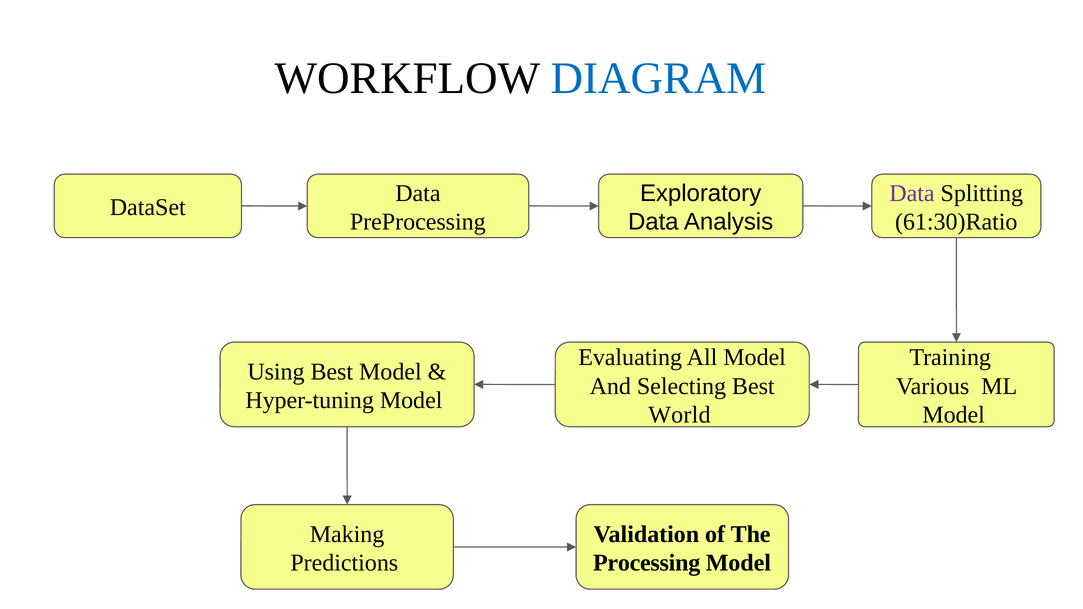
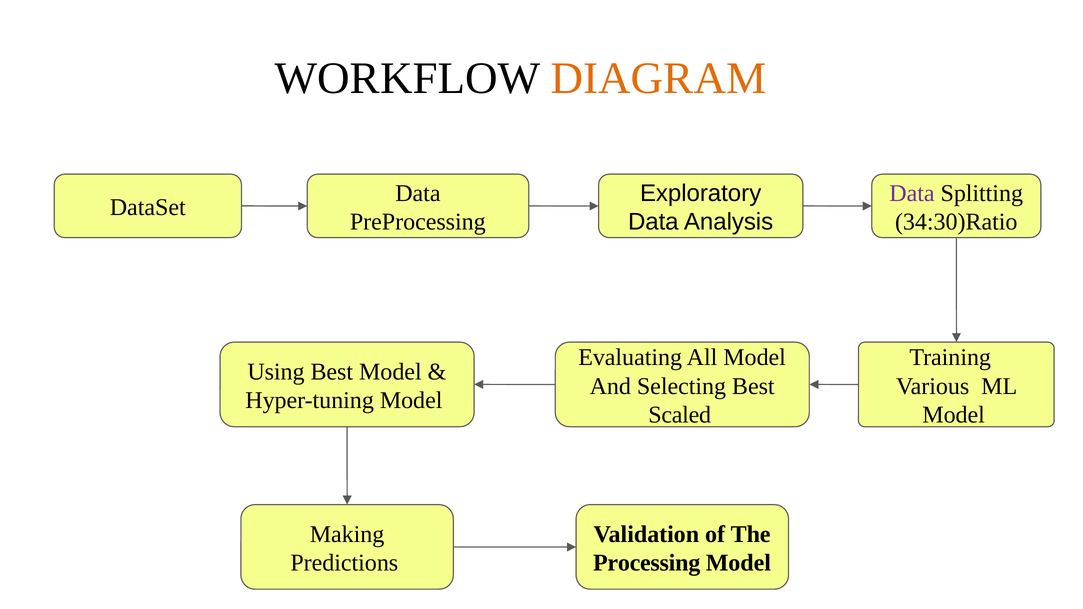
DIAGRAM colour: blue -> orange (658, 78)
61:30)Ratio: 61:30)Ratio -> 34:30)Ratio (956, 222)
World: World -> Scaled (680, 415)
